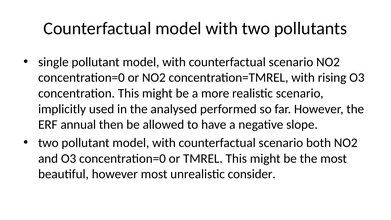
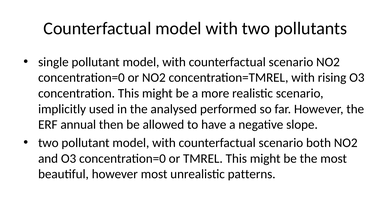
consider: consider -> patterns (252, 174)
